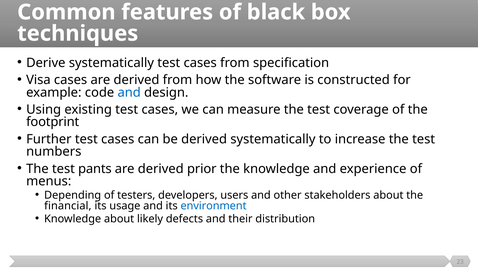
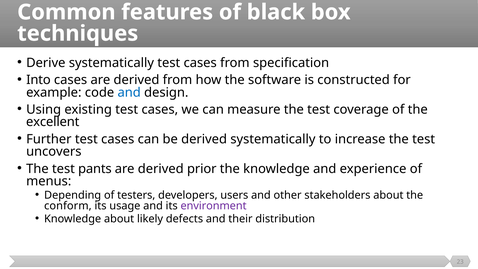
Visa: Visa -> Into (38, 80)
footprint: footprint -> excellent (53, 122)
numbers: numbers -> uncovers (54, 152)
financial: financial -> conform (68, 206)
environment colour: blue -> purple (214, 206)
